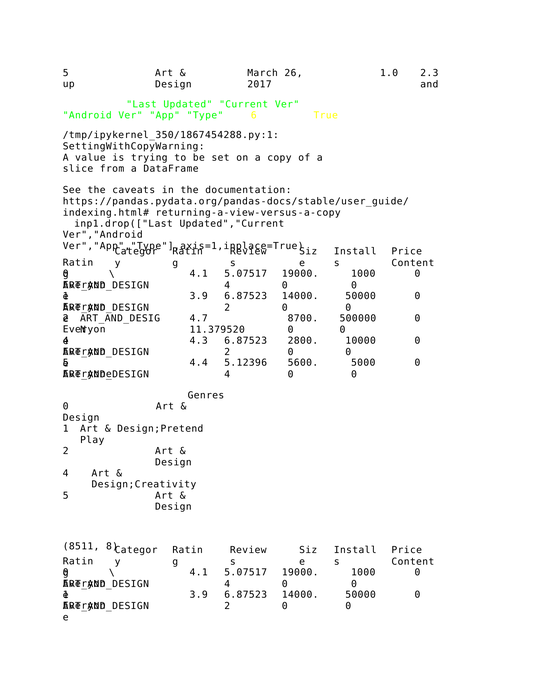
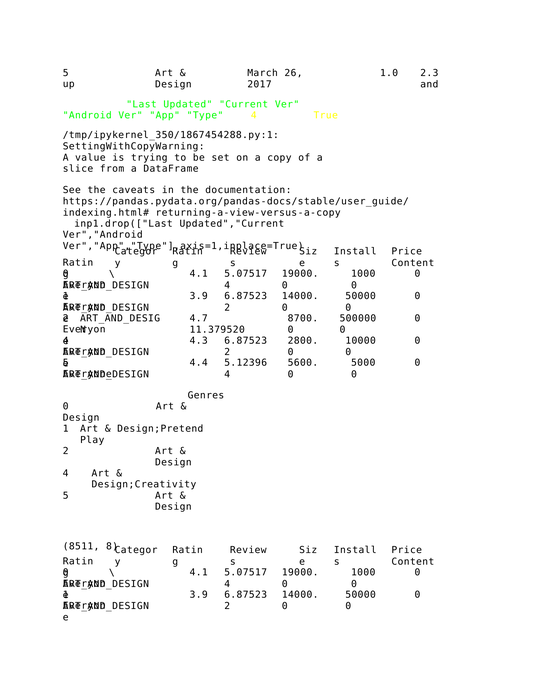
Type 6: 6 -> 4 (254, 116)
